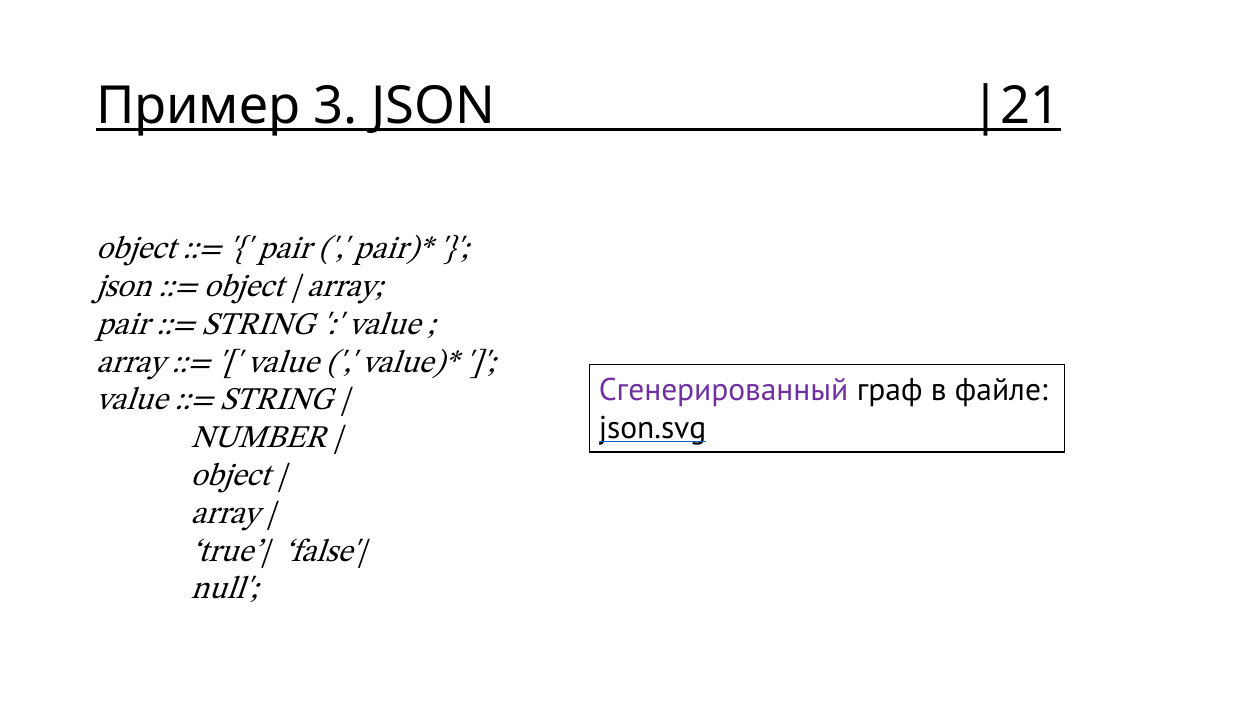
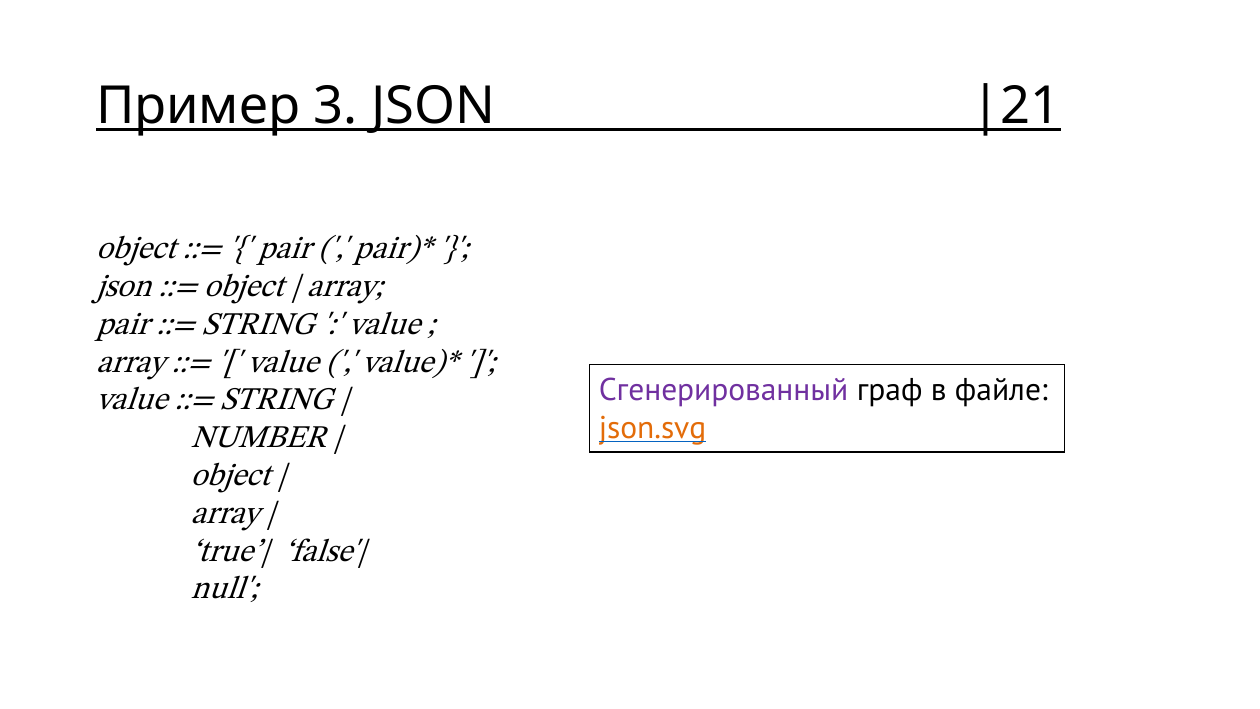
json.svg colour: black -> orange (653, 428)
